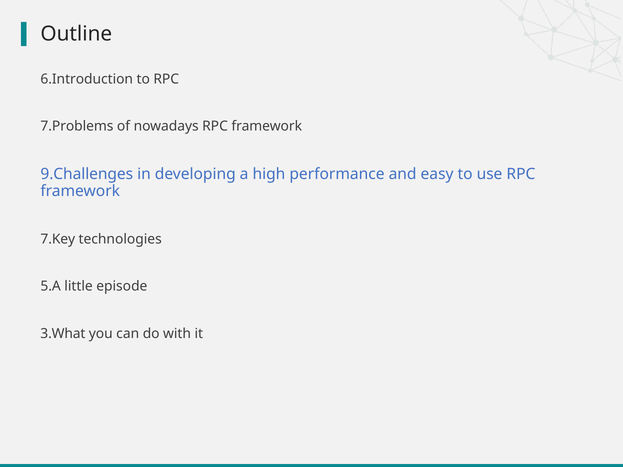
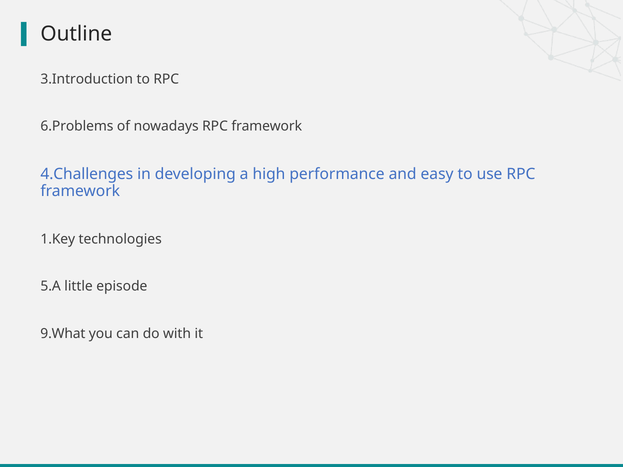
6.Introduction: 6.Introduction -> 3.Introduction (87, 79)
7.Problems: 7.Problems -> 6.Problems (77, 126)
9.Challenges: 9.Challenges -> 4.Challenges (87, 174)
7.Key: 7.Key -> 1.Key (58, 239)
3.What: 3.What -> 9.What (63, 334)
